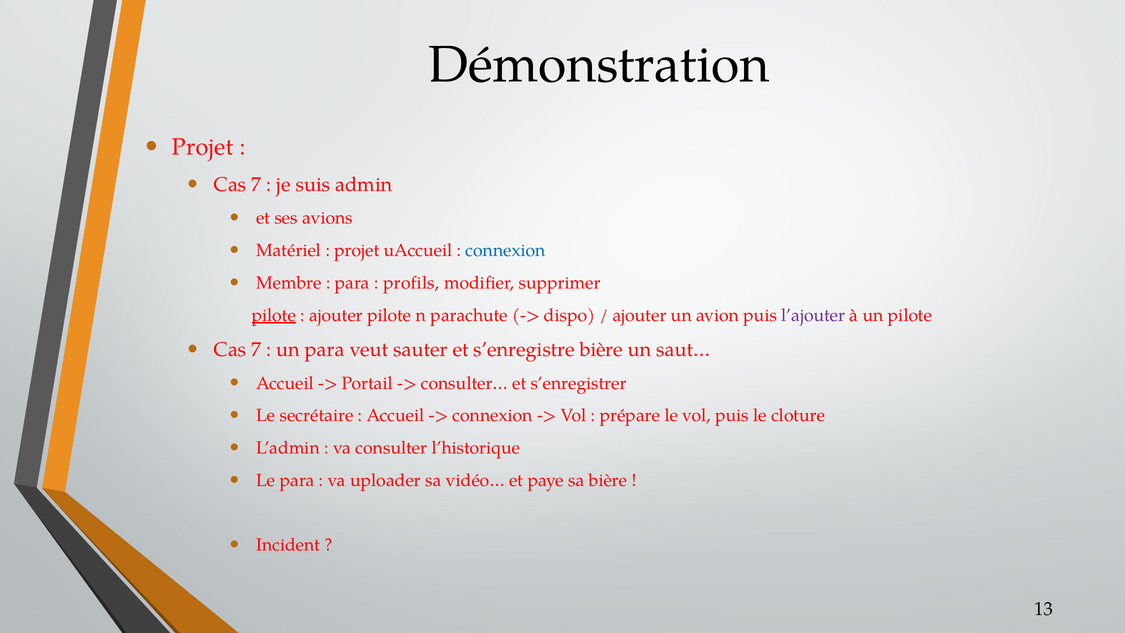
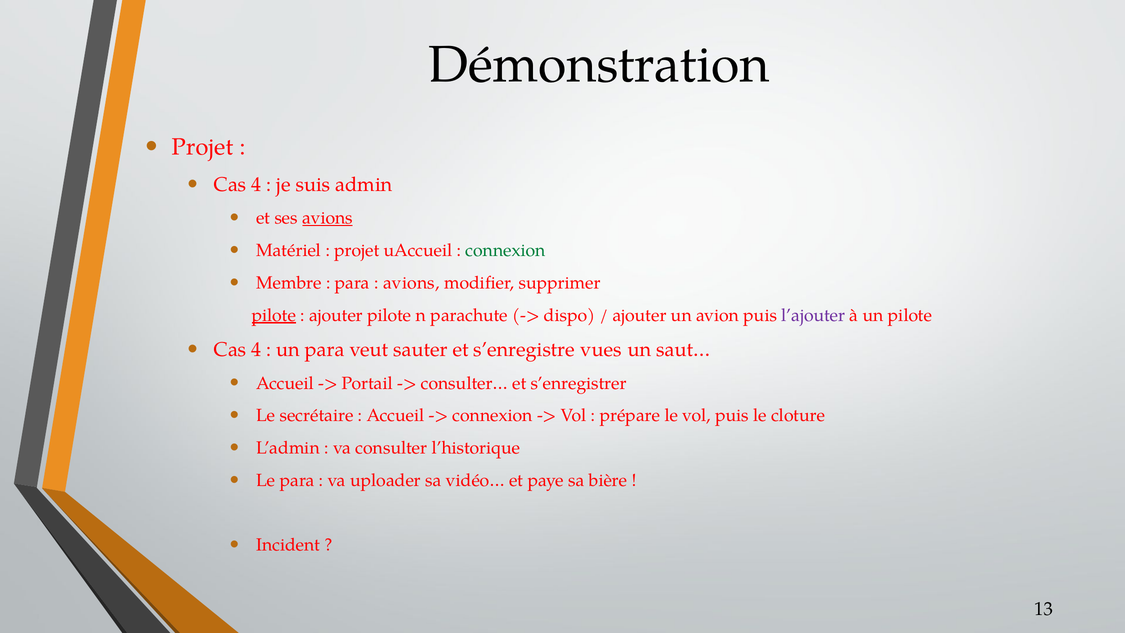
7: 7 -> 4 (256, 184)
avions underline: none -> present (328, 218)
connexion colour: blue -> green (505, 250)
profils: profils -> avions (411, 283)
7: 7 -> 4 (256, 350)
s’enregistre bière: bière -> vues (601, 350)
